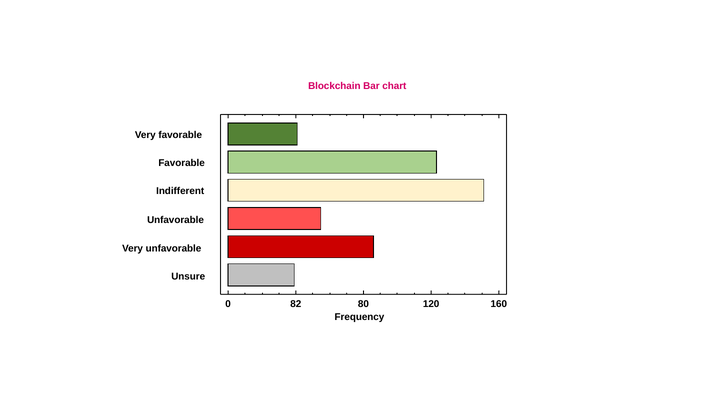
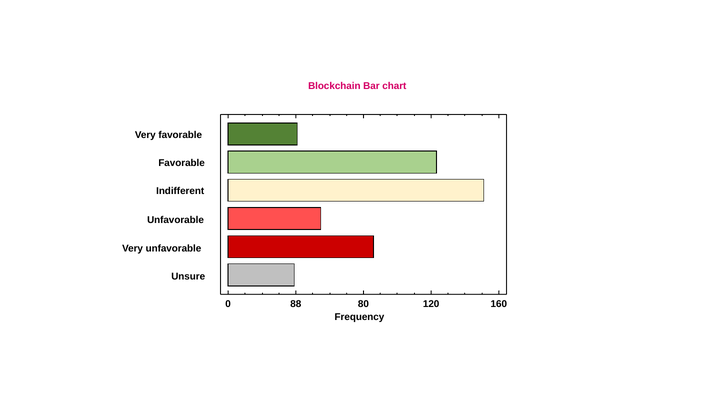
82: 82 -> 88 (296, 304)
